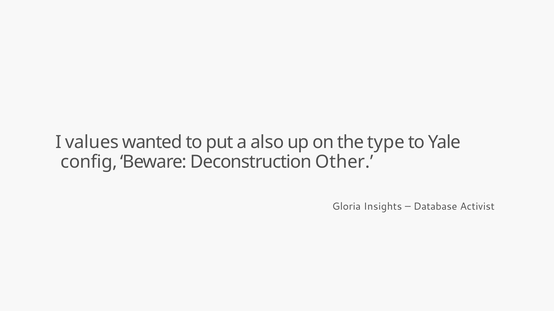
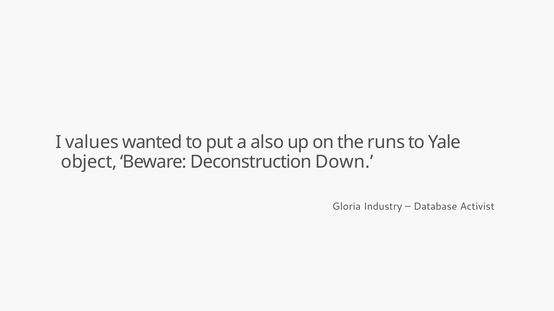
type: type -> runs (386, 143)
config: config -> object (89, 162)
Other: Other -> Down (344, 162)
Insights: Insights -> Industry (383, 207)
